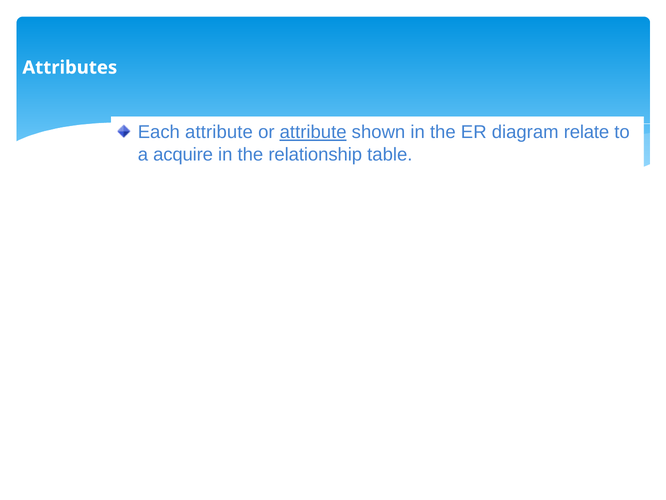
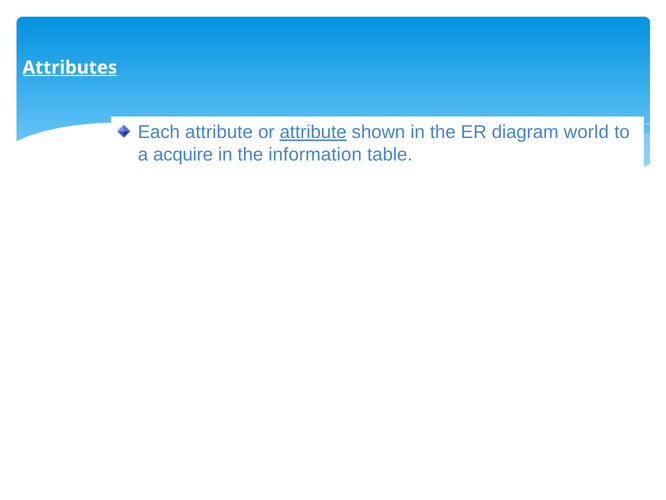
Attributes underline: none -> present (70, 67)
relate: relate -> world (586, 132)
relationship: relationship -> information (315, 154)
